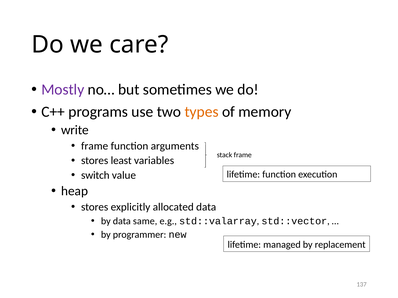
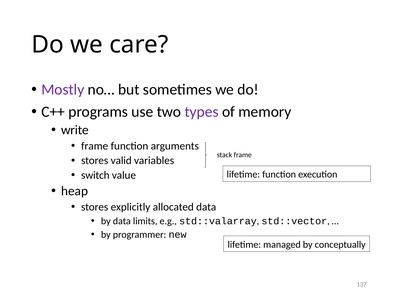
types colour: orange -> purple (202, 112)
least: least -> valid (121, 161)
same: same -> limits (145, 221)
replacement: replacement -> conceptually (340, 245)
